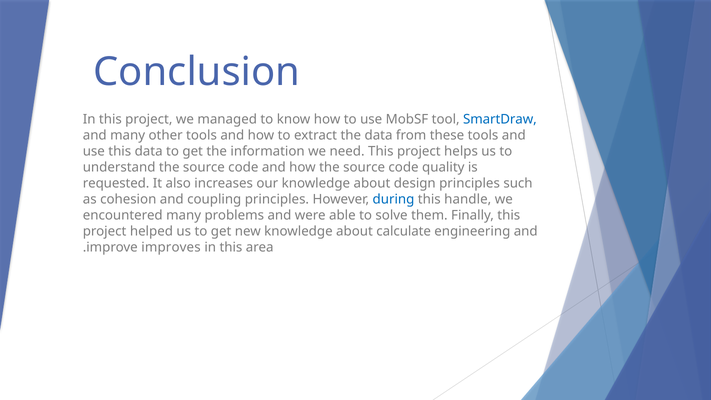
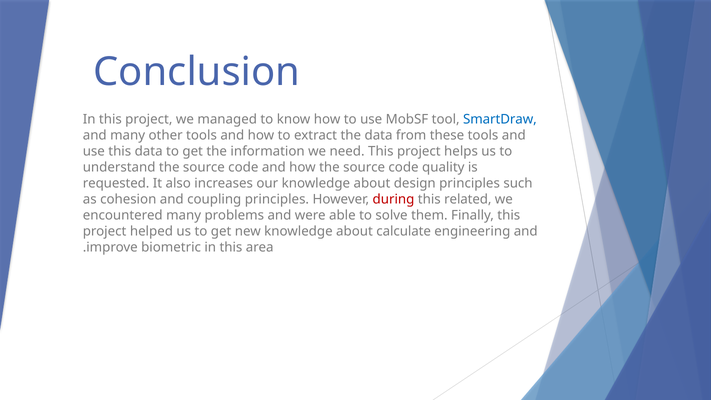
during colour: blue -> red (394, 199)
handle: handle -> related (468, 199)
improves: improves -> biometric (171, 247)
